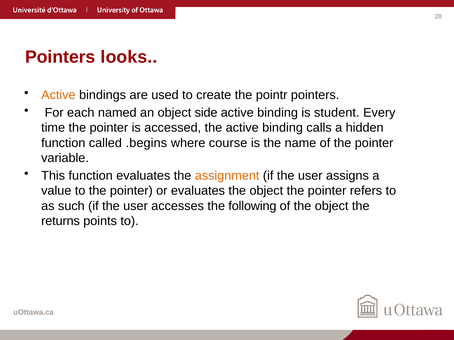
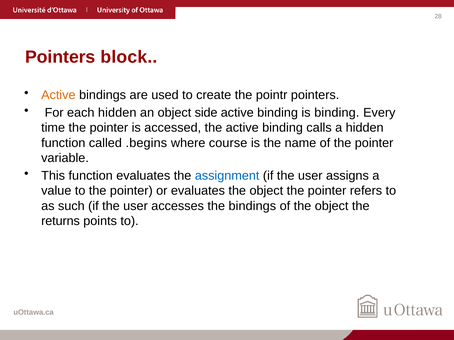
looks: looks -> block (129, 57)
each named: named -> hidden (117, 113)
is student: student -> binding (337, 113)
assignment colour: orange -> blue (227, 176)
the following: following -> bindings (252, 206)
